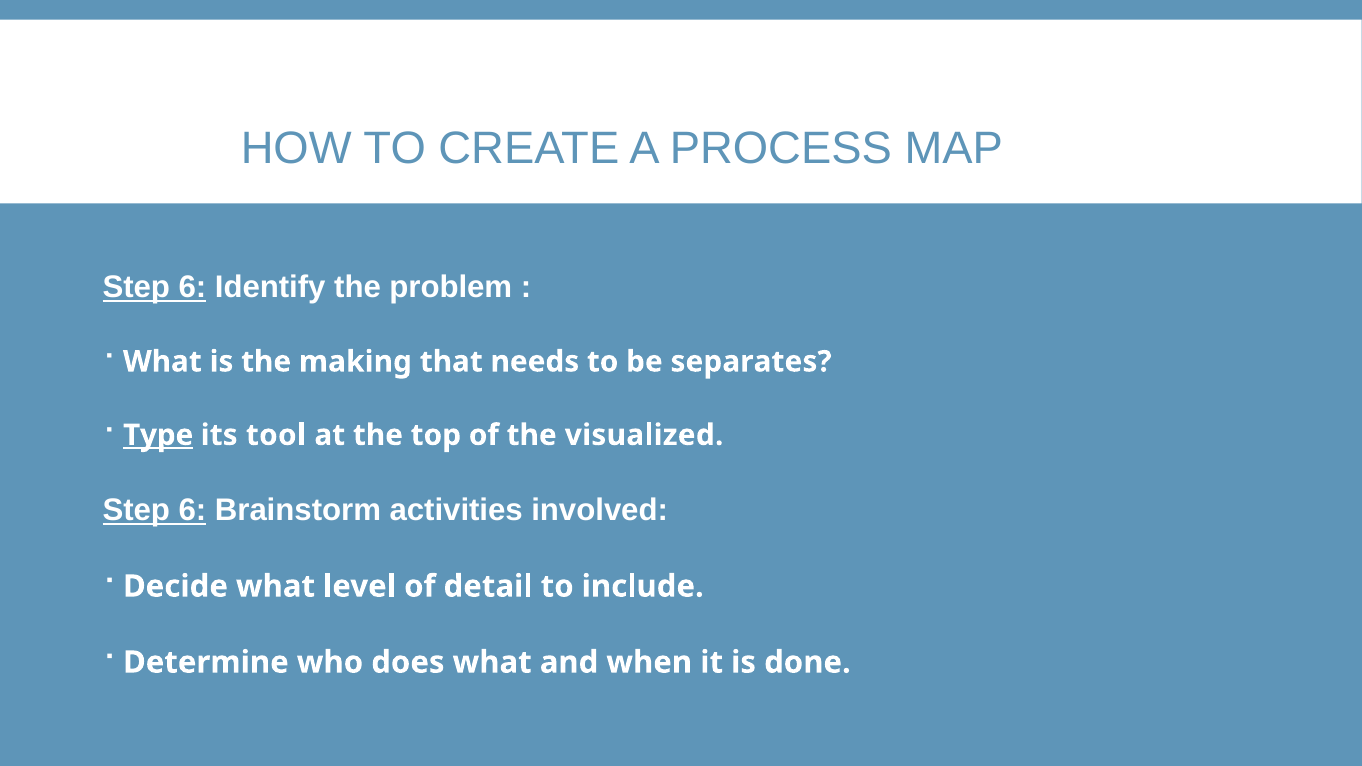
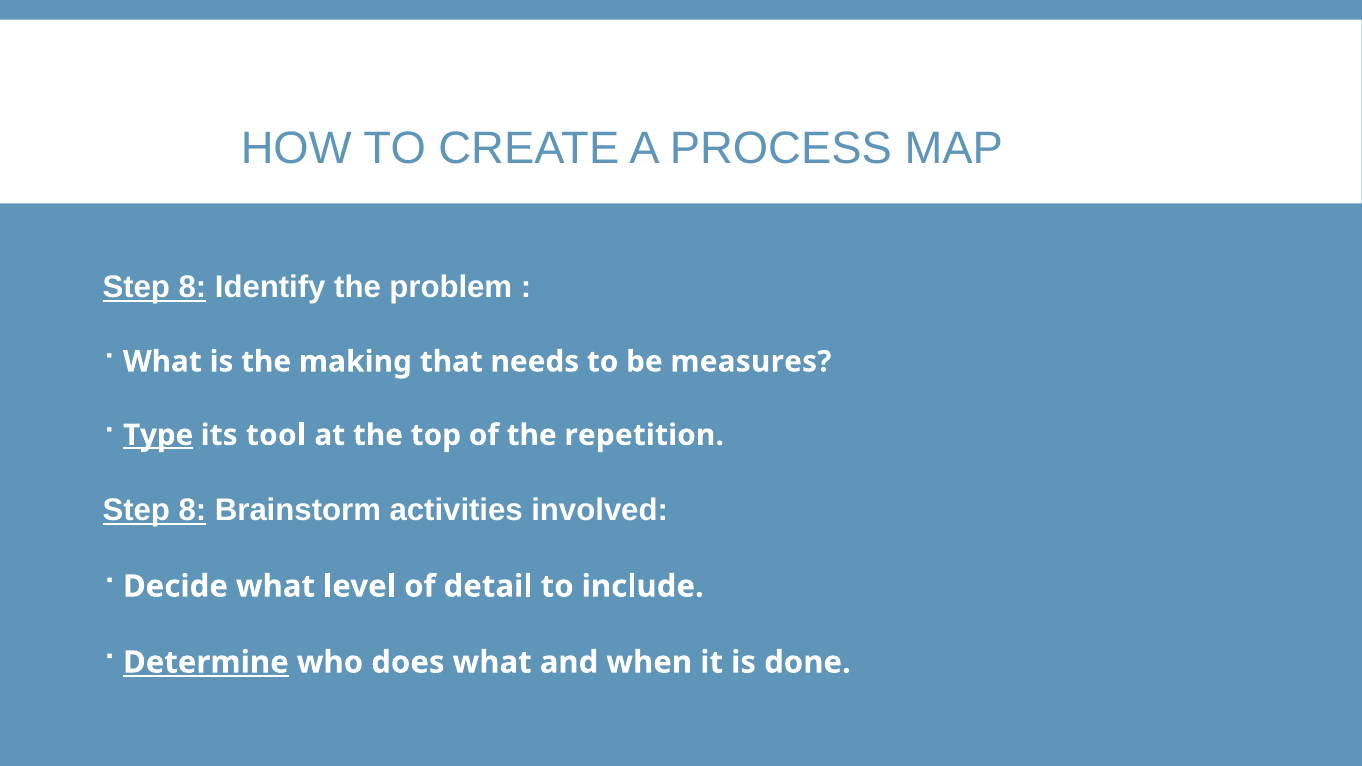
6: 6 -> 8 (192, 288)
separates: separates -> measures (751, 362)
visualized: visualized -> repetition (644, 435)
6: 6 -> 8 (192, 510)
Determine underline: none -> present (206, 662)
